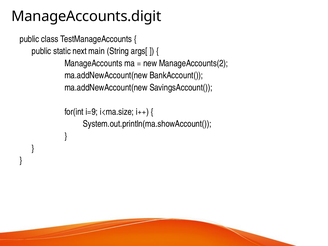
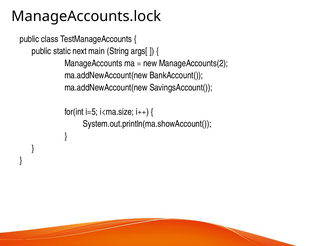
ManageAccounts.digit: ManageAccounts.digit -> ManageAccounts.lock (86, 16)
i=9: i=9 -> i=5 (92, 112)
